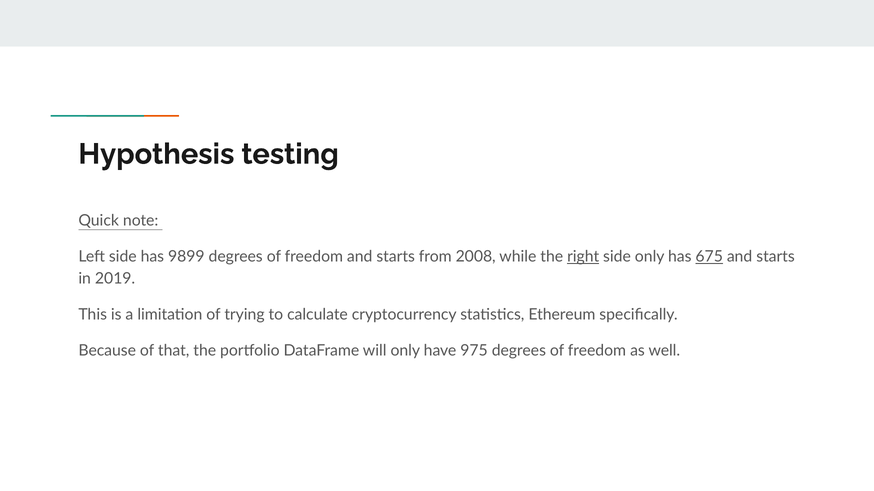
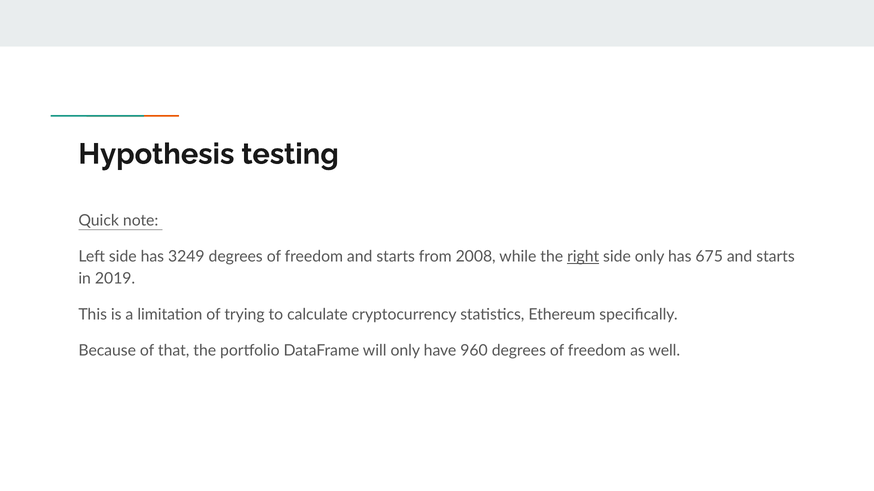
9899: 9899 -> 3249 (186, 257)
675 underline: present -> none (709, 257)
975: 975 -> 960 (474, 351)
